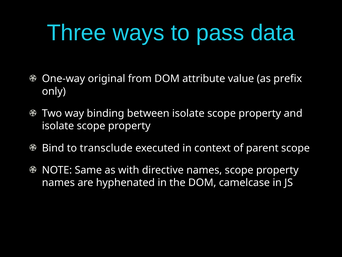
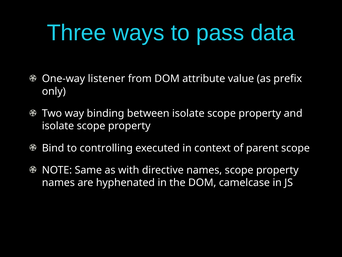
original: original -> listener (106, 79)
transclude: transclude -> controlling (106, 148)
